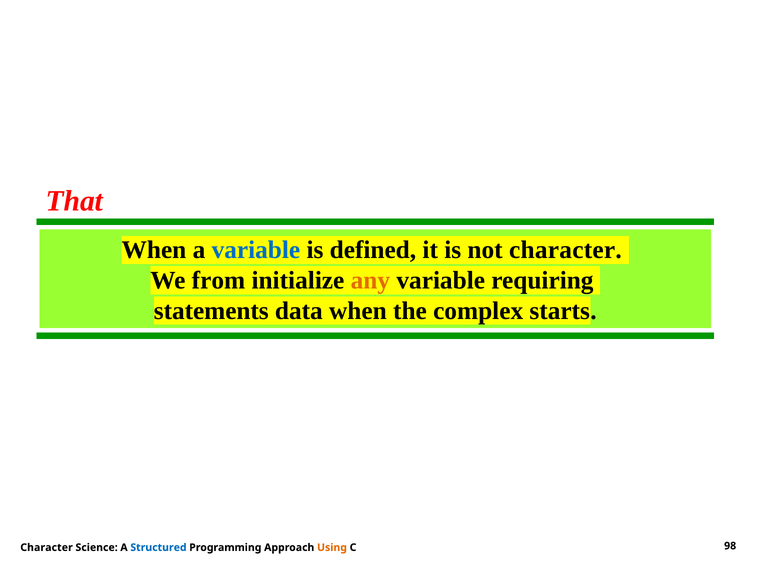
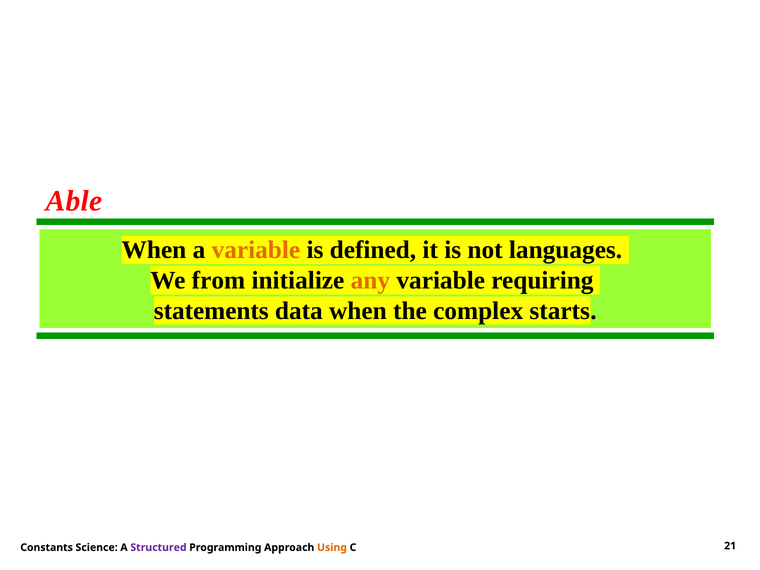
That: That -> Able (74, 201)
variable colour: blue -> orange (256, 250)
not character: character -> languages (566, 250)
Character: Character -> Constants (47, 547)
Structured colour: blue -> purple (158, 547)
98: 98 -> 21 (730, 546)
